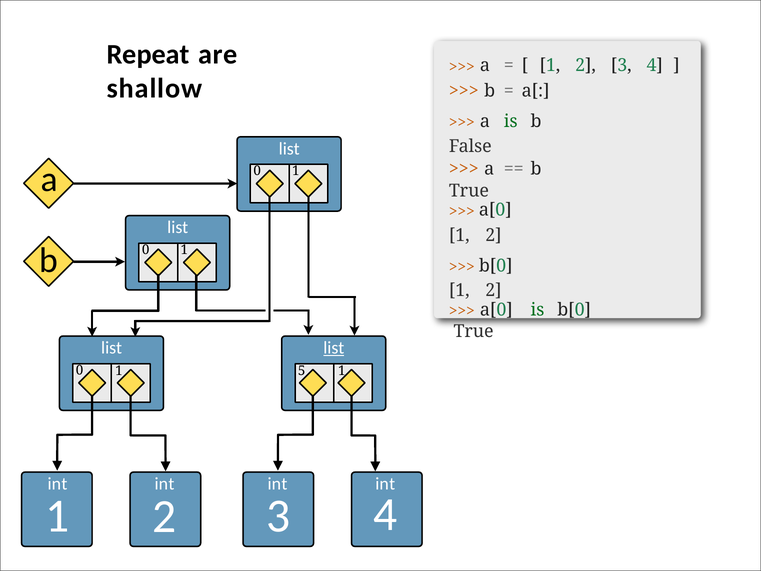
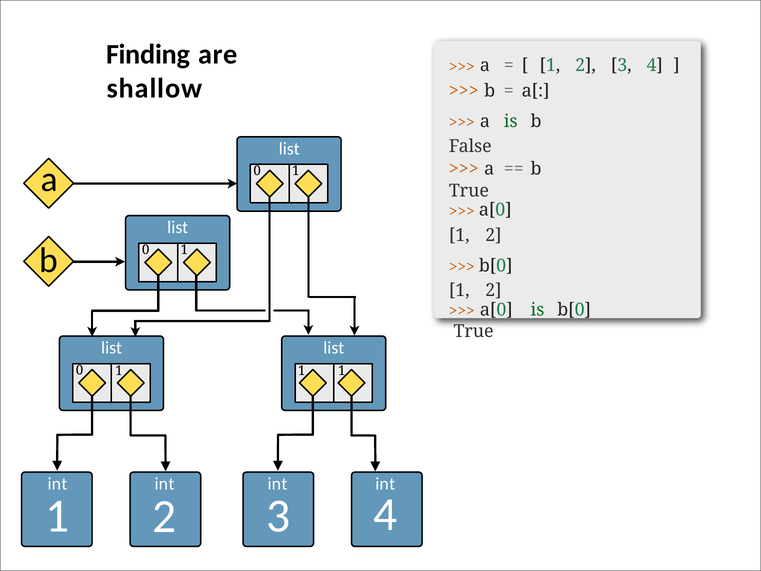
Repeat: Repeat -> Finding (148, 55)
list underline: present -> none (334, 348)
5: 5 -> 1 (302, 371)
